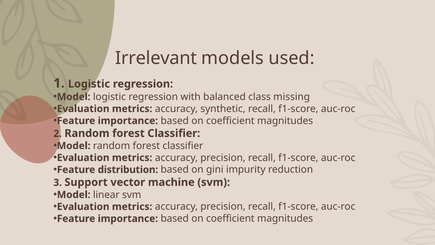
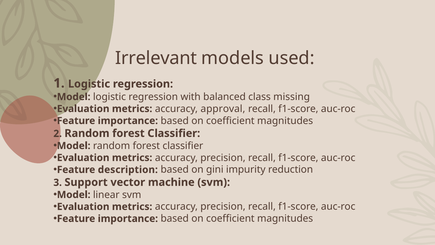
synthetic: synthetic -> approval (223, 109)
distribution: distribution -> description (128, 169)
